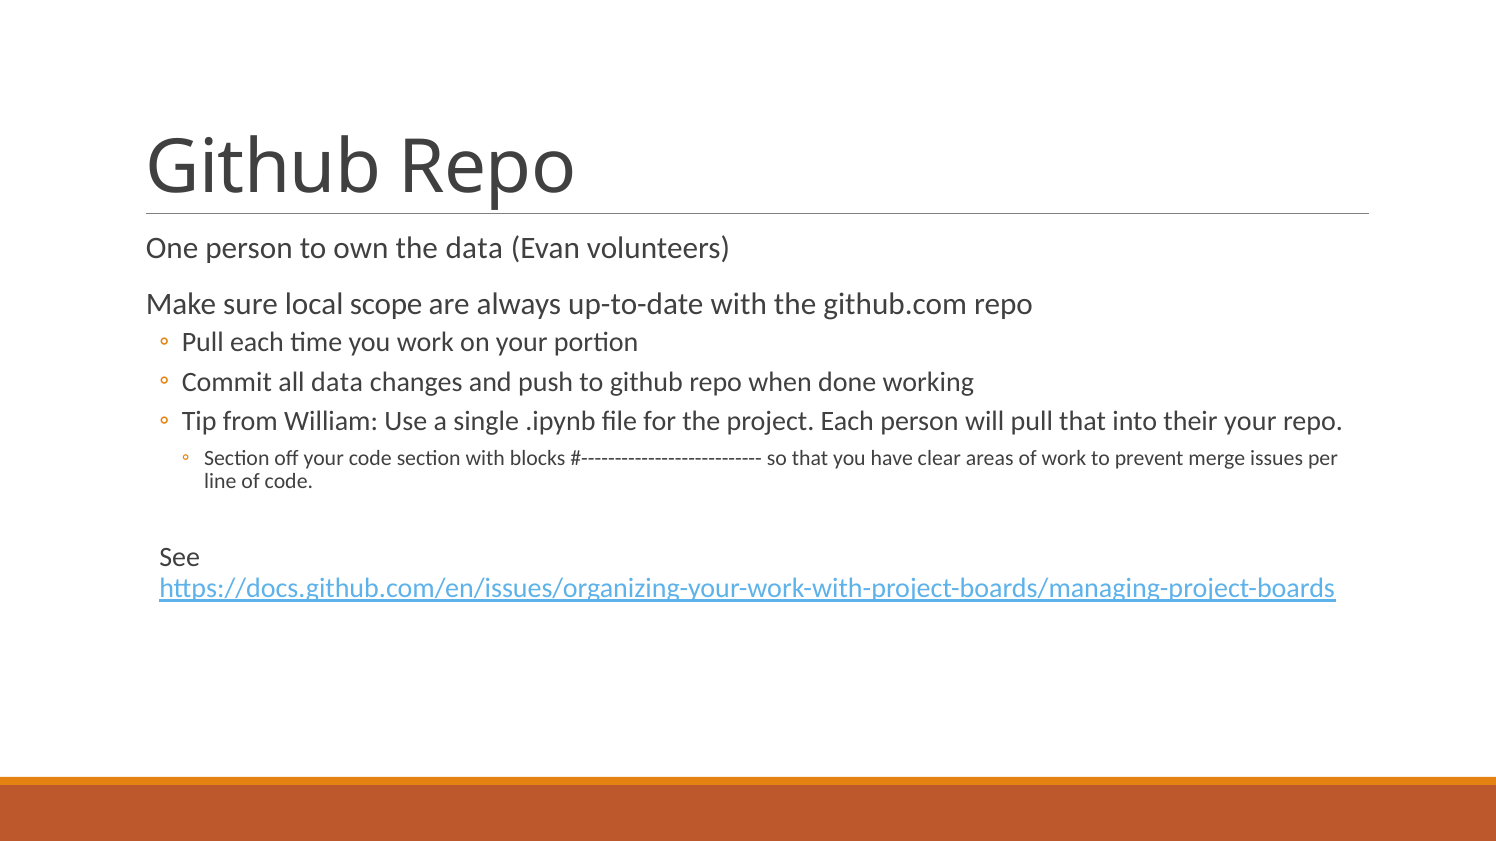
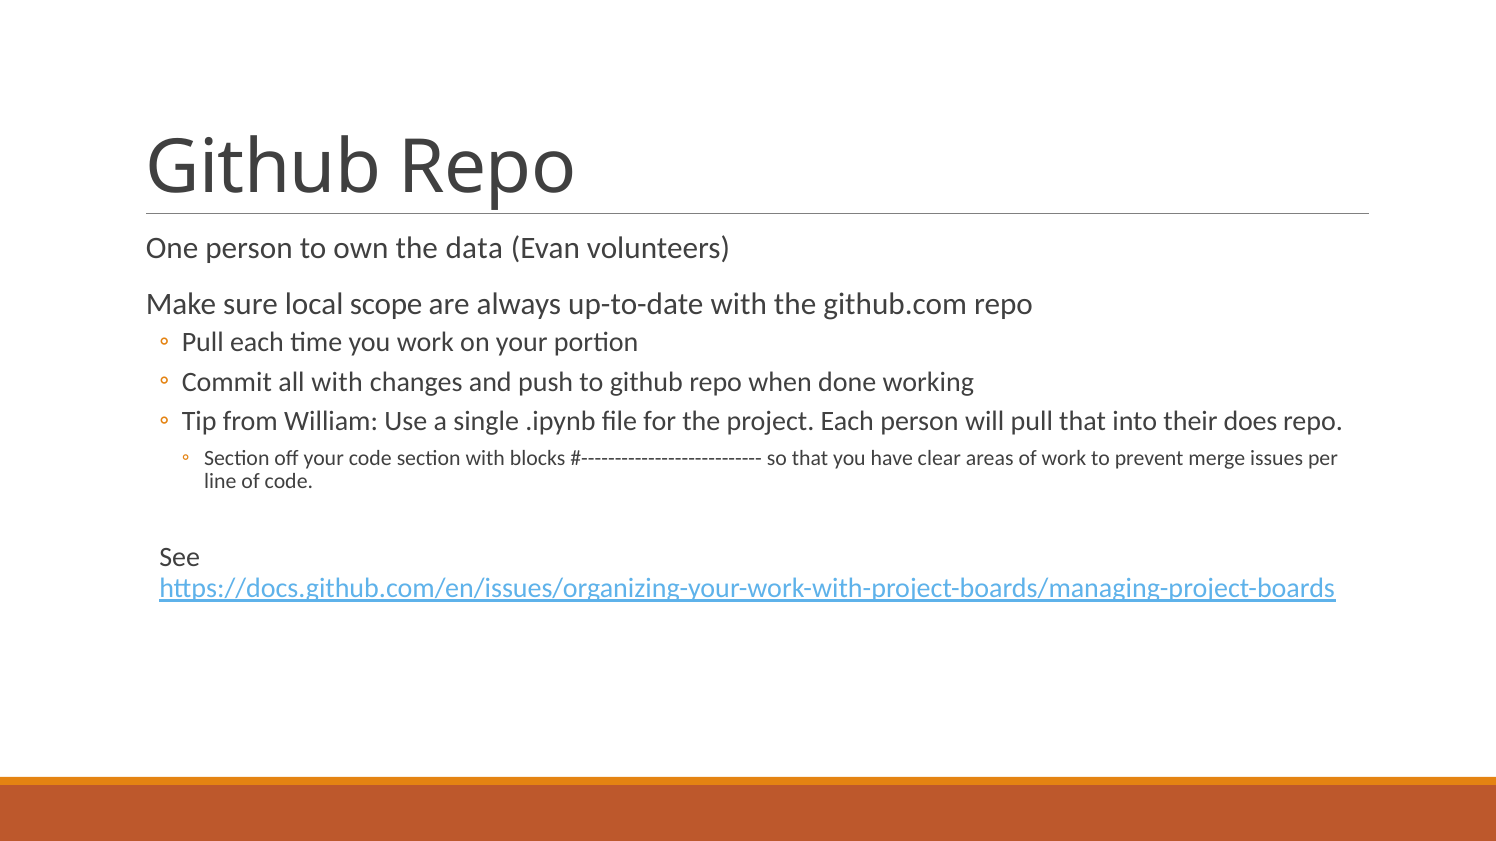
all data: data -> with (337, 382)
their your: your -> does (1251, 422)
